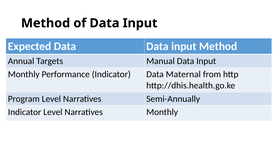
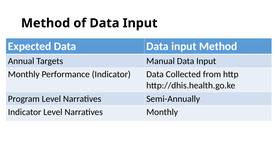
Maternal: Maternal -> Collected (183, 74)
